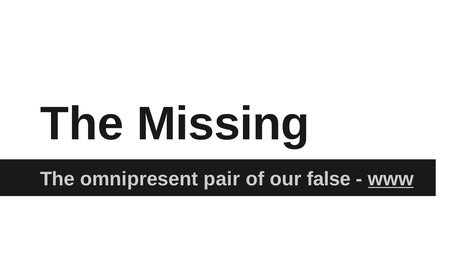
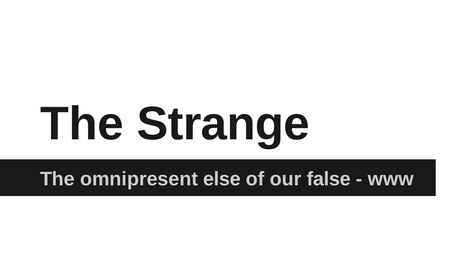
Missing: Missing -> Strange (223, 124)
pair: pair -> else (222, 179)
www underline: present -> none (391, 179)
